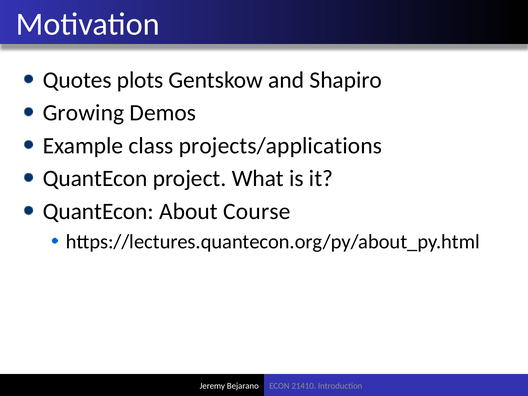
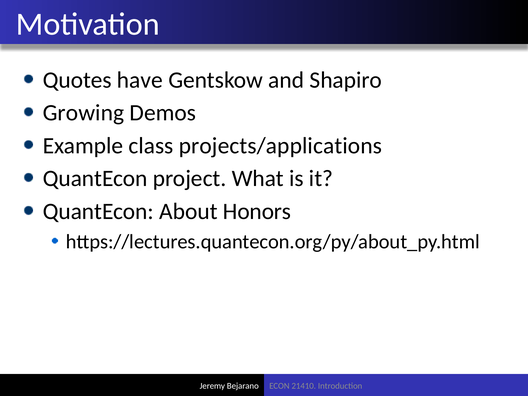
plots: plots -> have (140, 80)
Course: Course -> Honors (257, 211)
